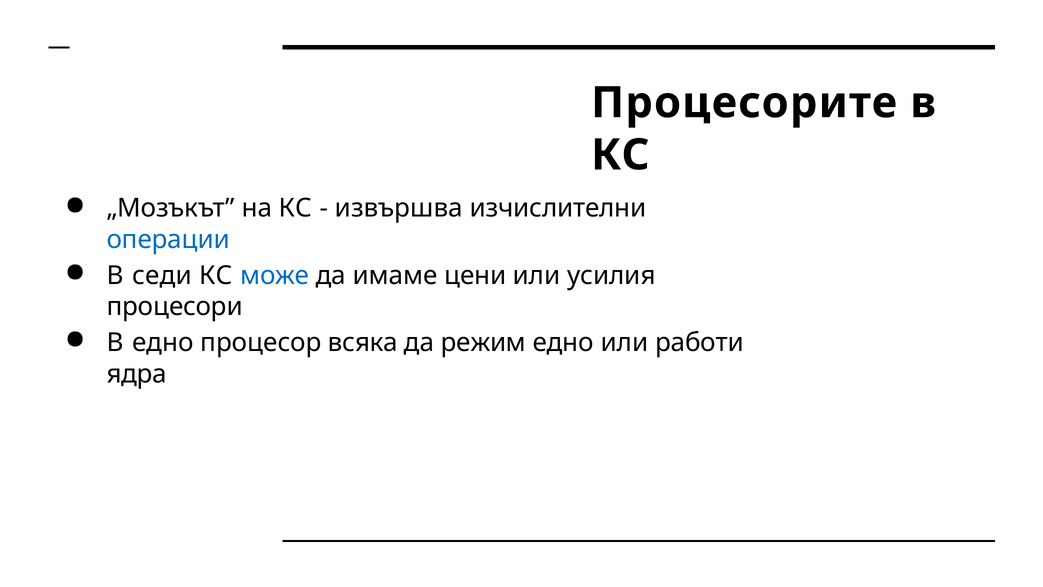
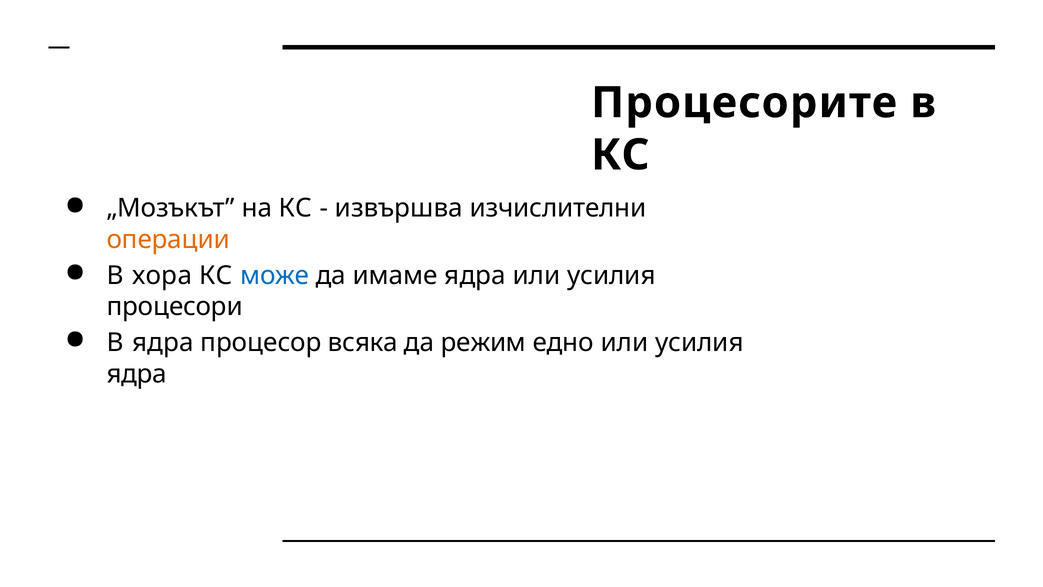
операции colour: blue -> orange (168, 239)
седи: седи -> хора (162, 275)
имаме цени: цени -> ядра (475, 275)
В едно: едно -> ядра (163, 342)
едно или работи: работи -> усилия (699, 342)
